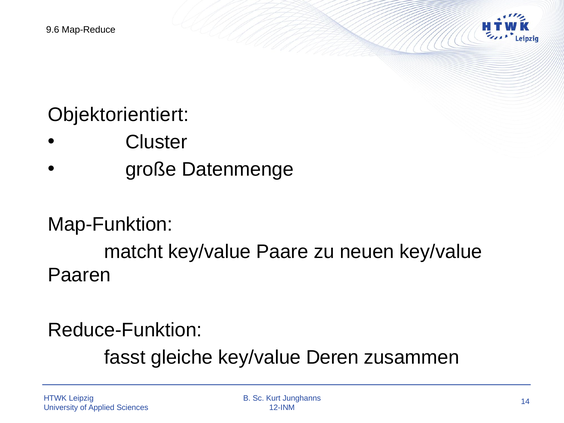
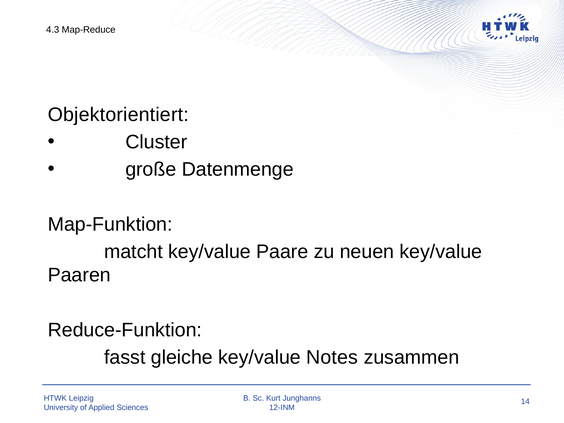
9.6: 9.6 -> 4.3 (53, 30)
Deren: Deren -> Notes (332, 357)
